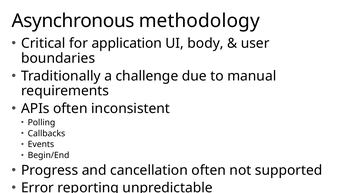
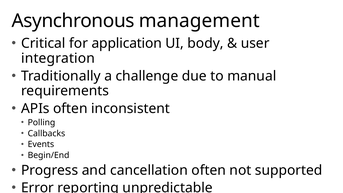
methodology: methodology -> management (199, 21)
boundaries: boundaries -> integration (58, 58)
